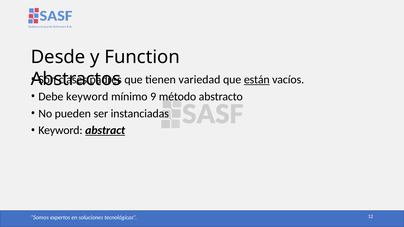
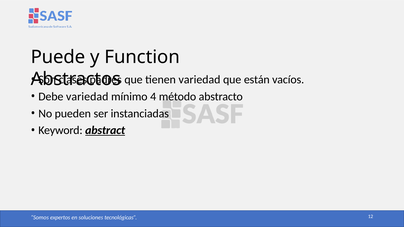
Desde: Desde -> Puede (58, 57)
están underline: present -> none (257, 80)
Debe keyword: keyword -> variedad (87, 97)
9: 9 -> 4 (153, 97)
